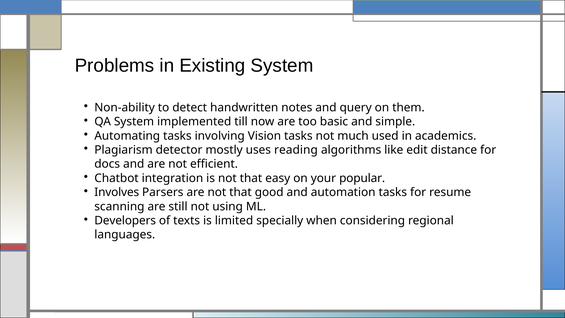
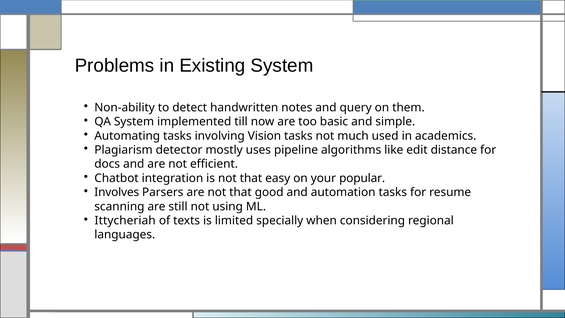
reading: reading -> pipeline (296, 150)
Developers: Developers -> Ittycheriah (125, 221)
